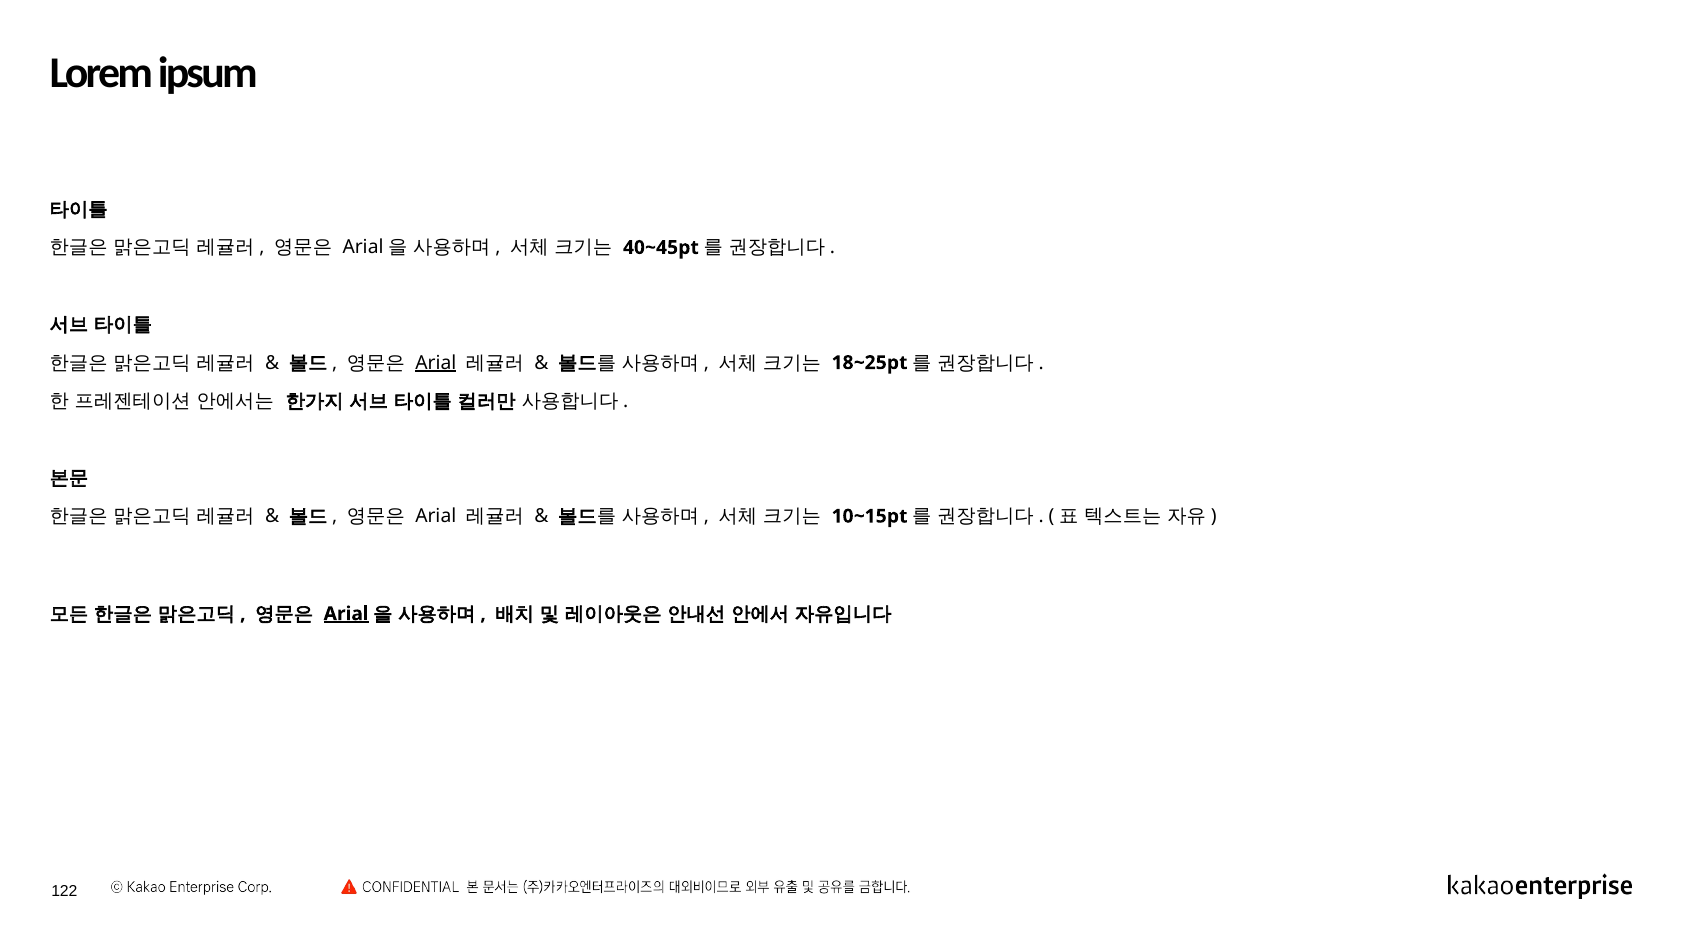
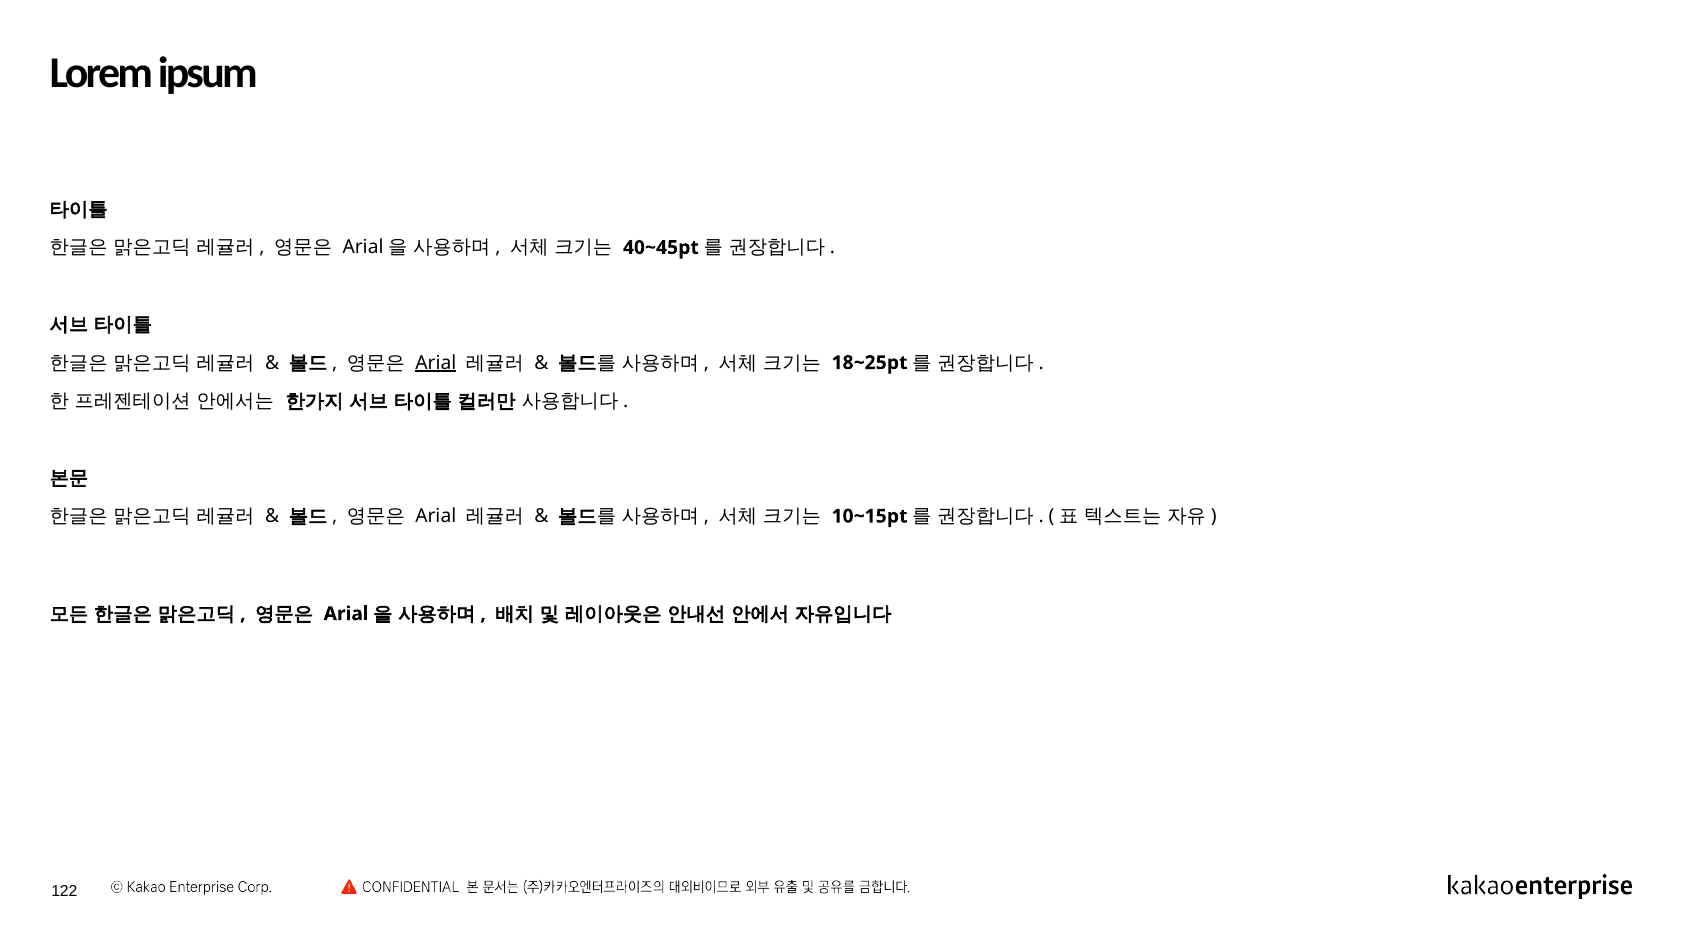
Arial underline: present -> none (346, 614)
